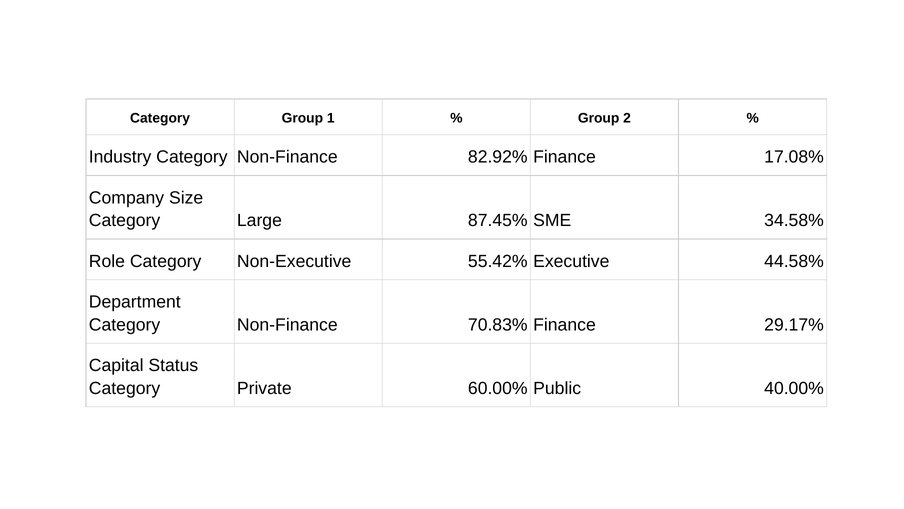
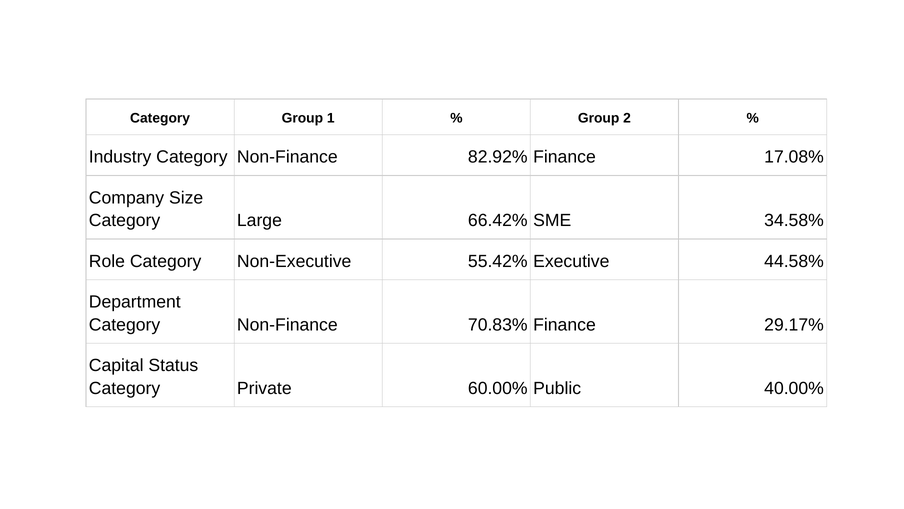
87.45%: 87.45% -> 66.42% (498, 220)
